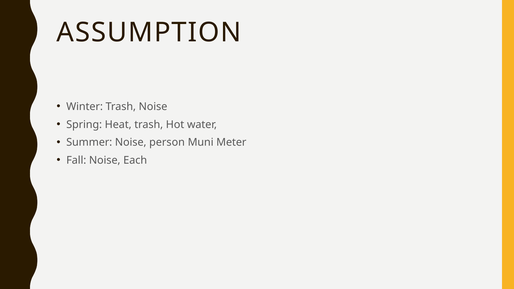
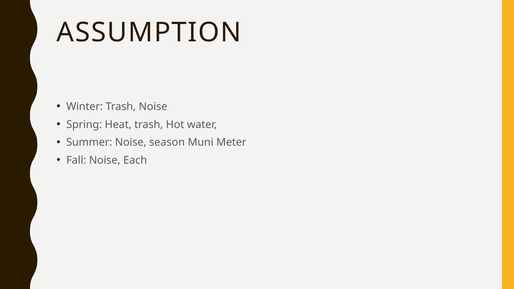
person: person -> season (167, 143)
